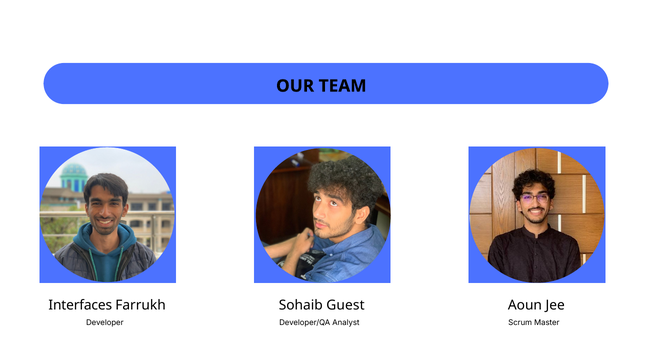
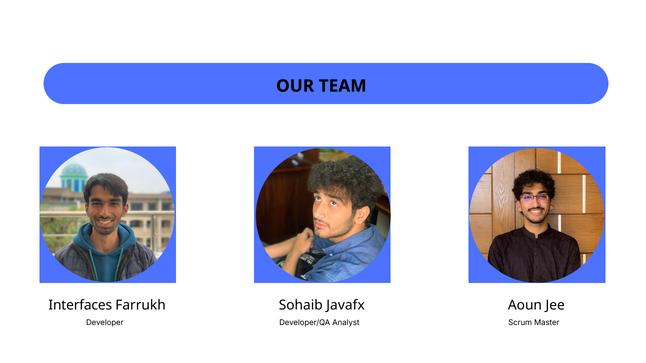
Guest: Guest -> Javafx (346, 306)
